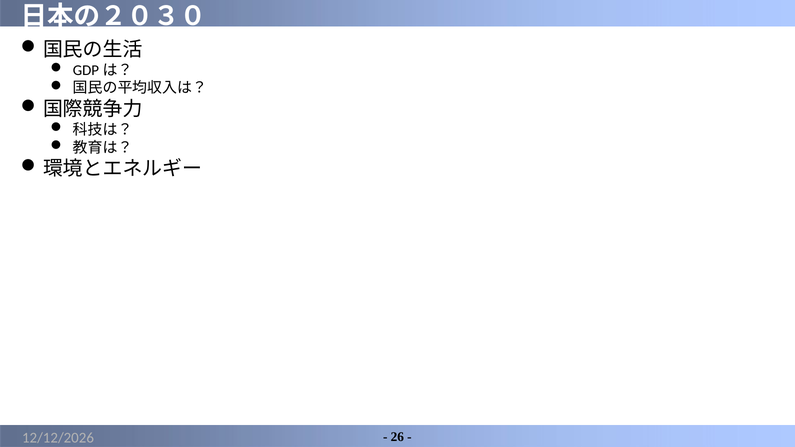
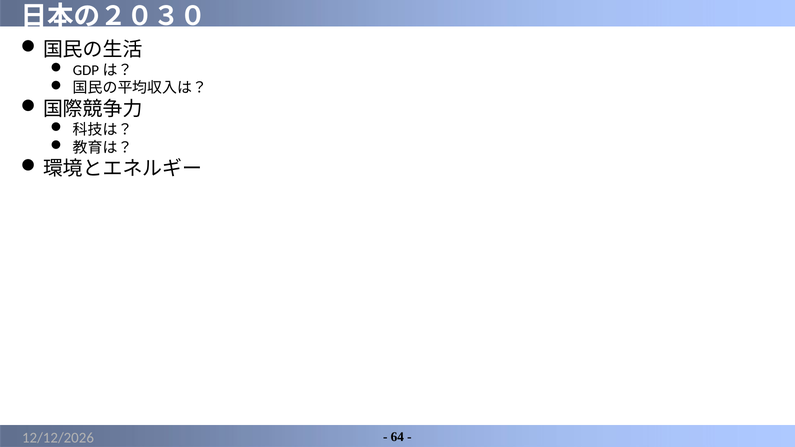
26: 26 -> 64 (397, 437)
